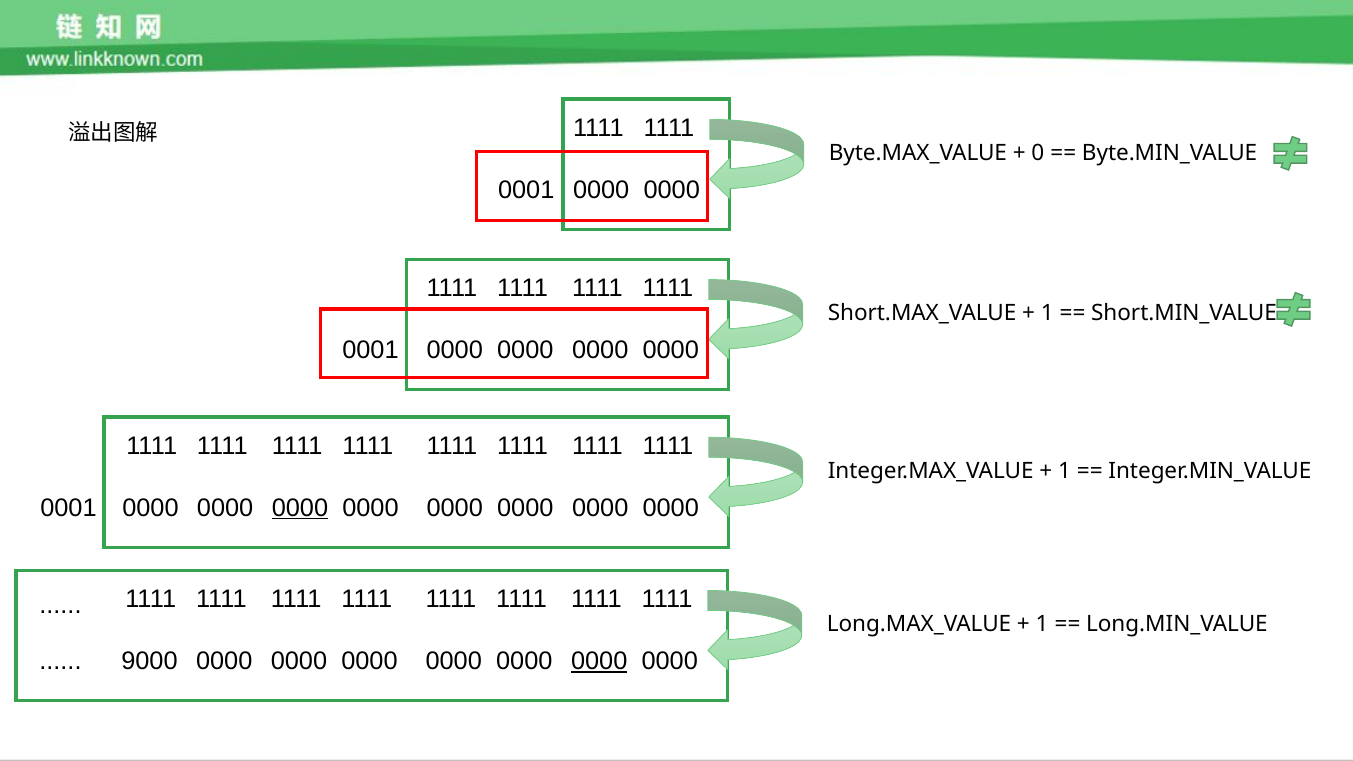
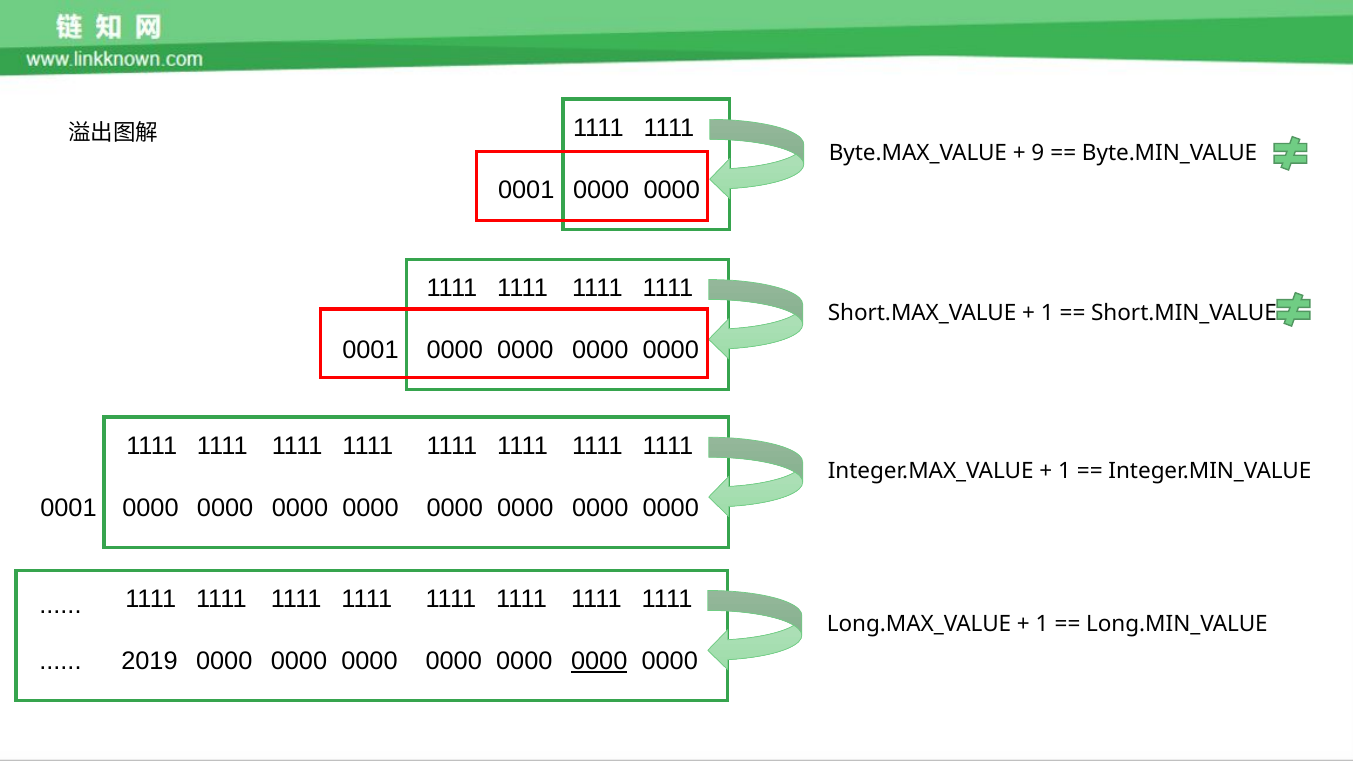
0: 0 -> 9 (1038, 153)
0000 underline: present -> none (300, 508)
9000: 9000 -> 2019 (149, 661)
